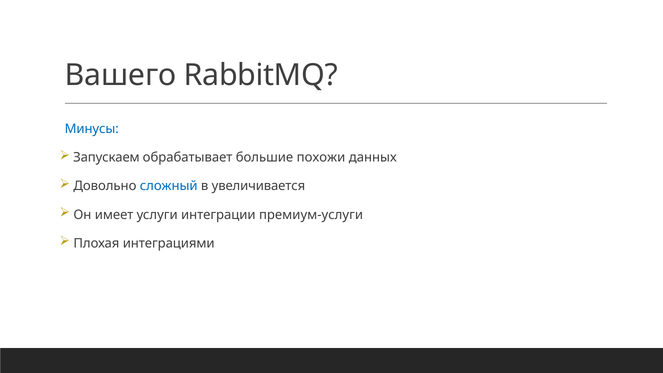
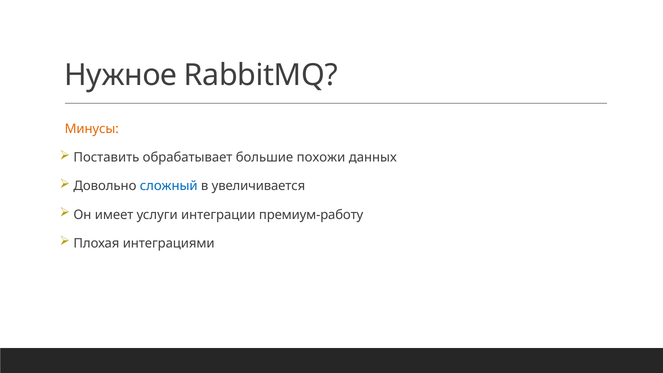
Вашего: Вашего -> Нужное (121, 75)
Минусы colour: blue -> orange (92, 129)
Запускаем: Запускаем -> Поставить (106, 158)
премиум-услуги: премиум-услуги -> премиум-работу (311, 215)
